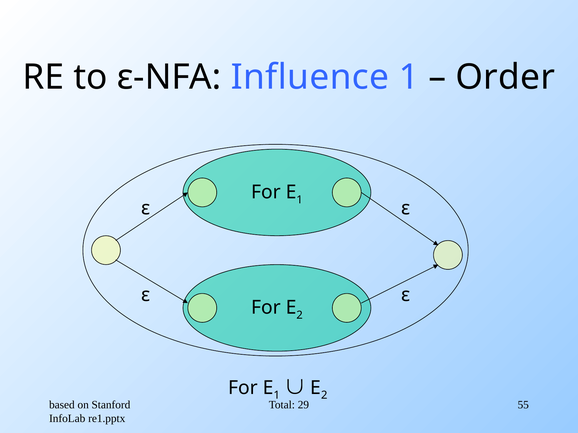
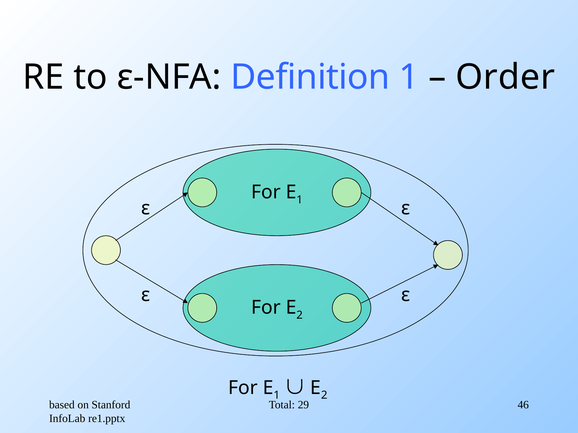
Influence: Influence -> Definition (310, 77)
55: 55 -> 46 (523, 405)
